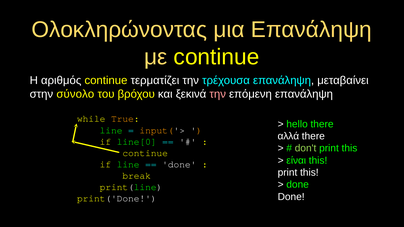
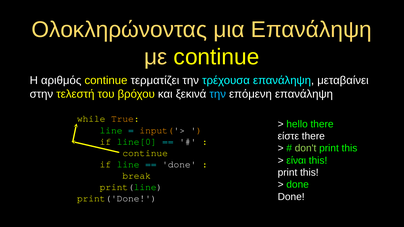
σύνολο: σύνολο -> τελεστή (75, 94)
την colour: pink -> light blue (218, 94)
αλλά: αλλά -> είστε (288, 136)
